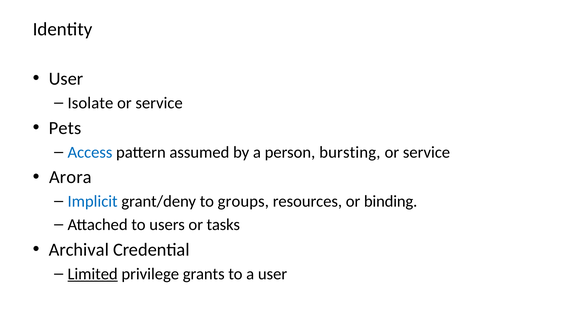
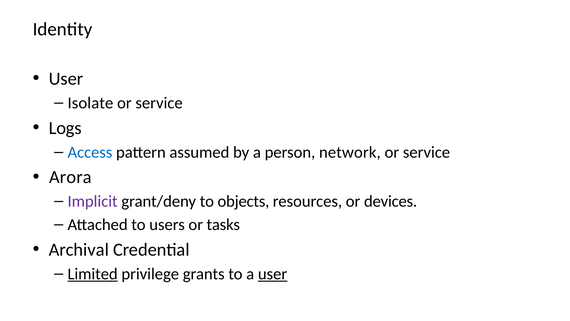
Pets: Pets -> Logs (65, 128)
bursting: bursting -> network (350, 152)
Implicit colour: blue -> purple (93, 201)
groups: groups -> objects (243, 201)
binding: binding -> devices (391, 201)
user underline: none -> present (273, 274)
